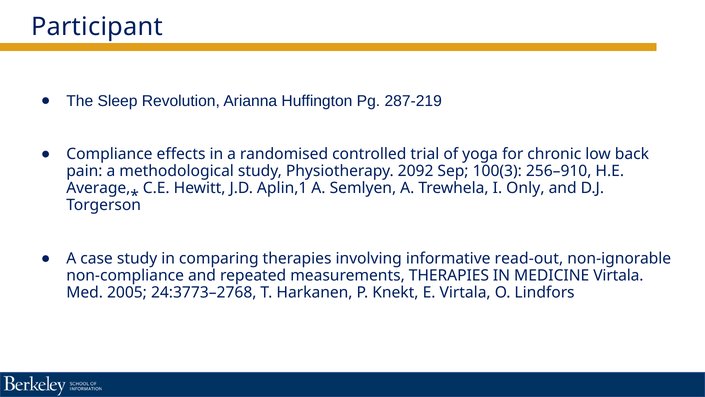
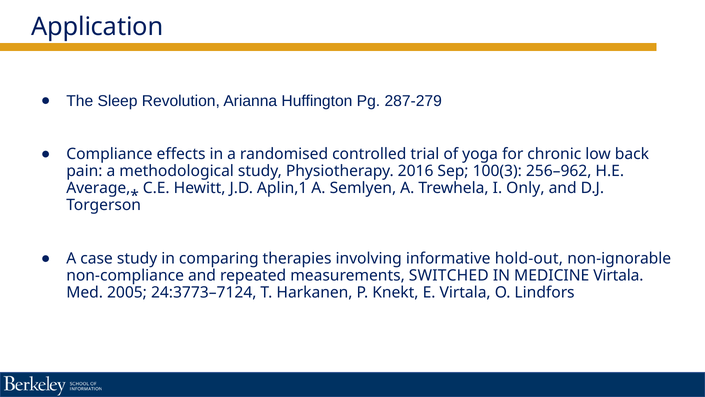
Participant: Participant -> Application (97, 27)
287-219: 287-219 -> 287-279 (413, 101)
2092: 2092 -> 2016 (416, 171)
256–910: 256–910 -> 256–962 (559, 171)
read-out: read-out -> hold-out (529, 258)
measurements THERAPIES: THERAPIES -> SWITCHED (449, 275)
24:3773–2768: 24:3773–2768 -> 24:3773–7124 (204, 292)
